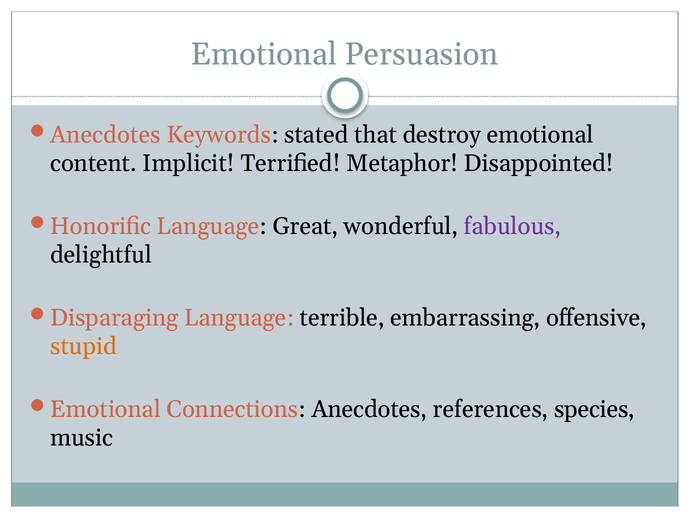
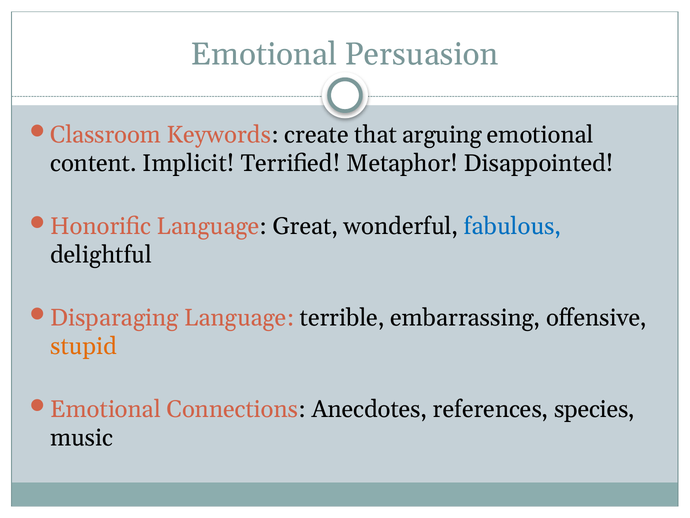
Anecdotes: Anecdotes -> Classroom (106, 135)
stated: stated -> create (316, 135)
destroy: destroy -> arguing (442, 135)
fabulous colour: purple -> blue (513, 226)
